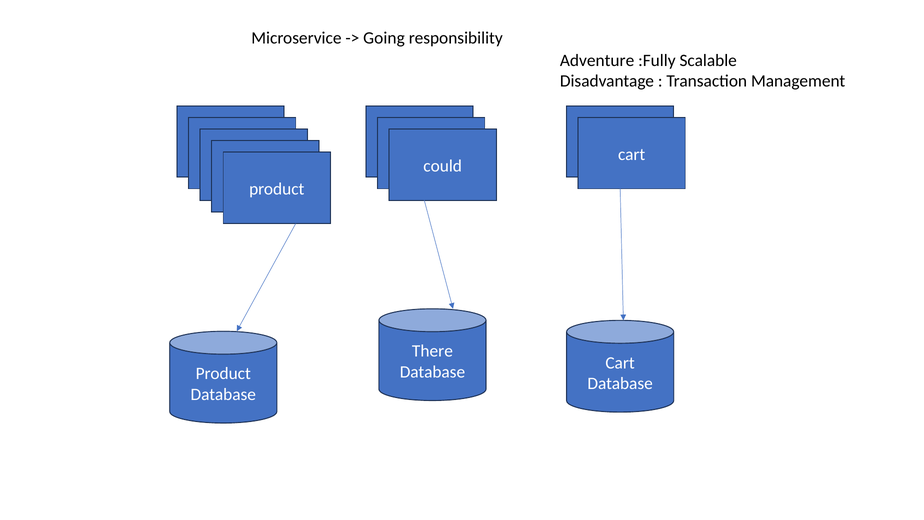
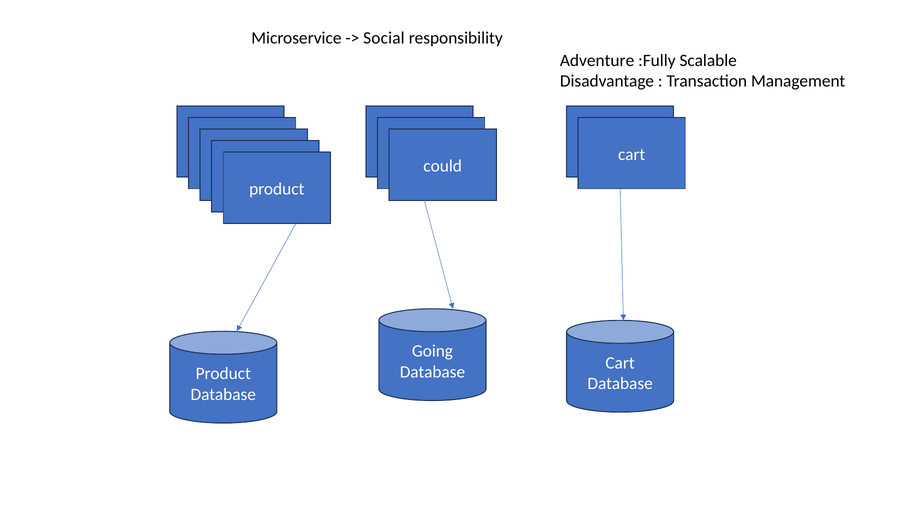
Going: Going -> Social (384, 38)
There: There -> Going (432, 351)
